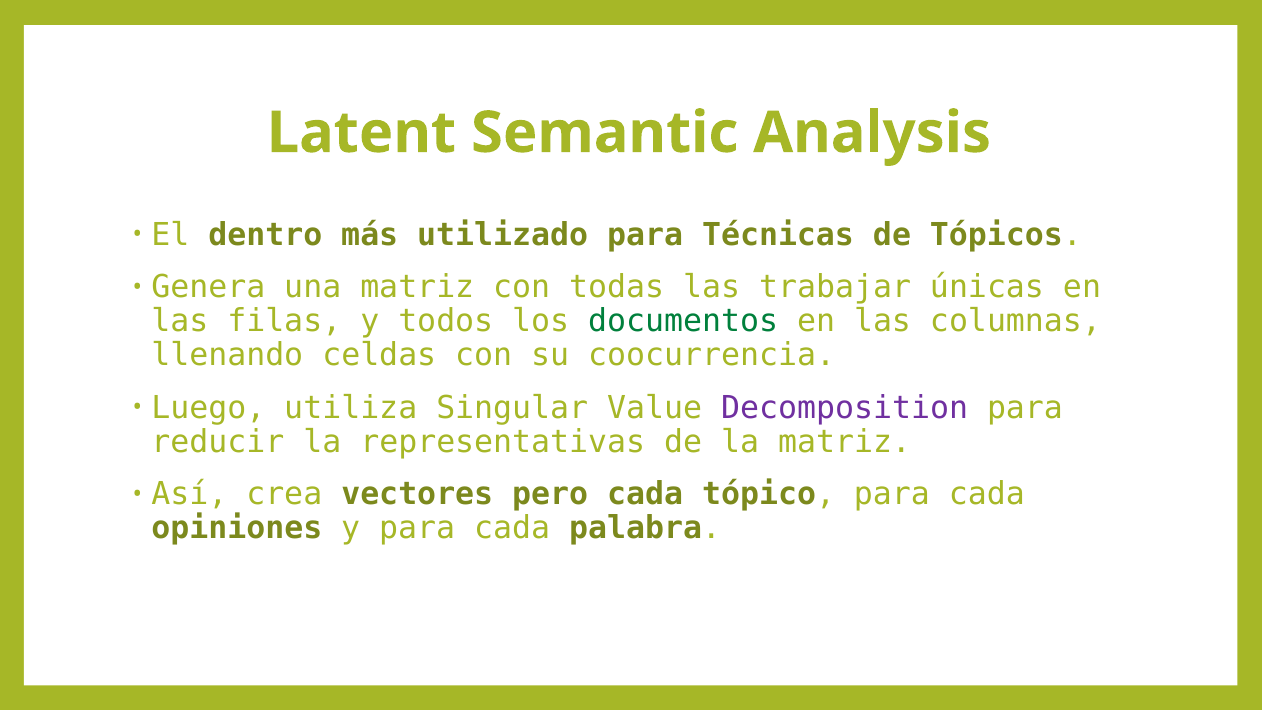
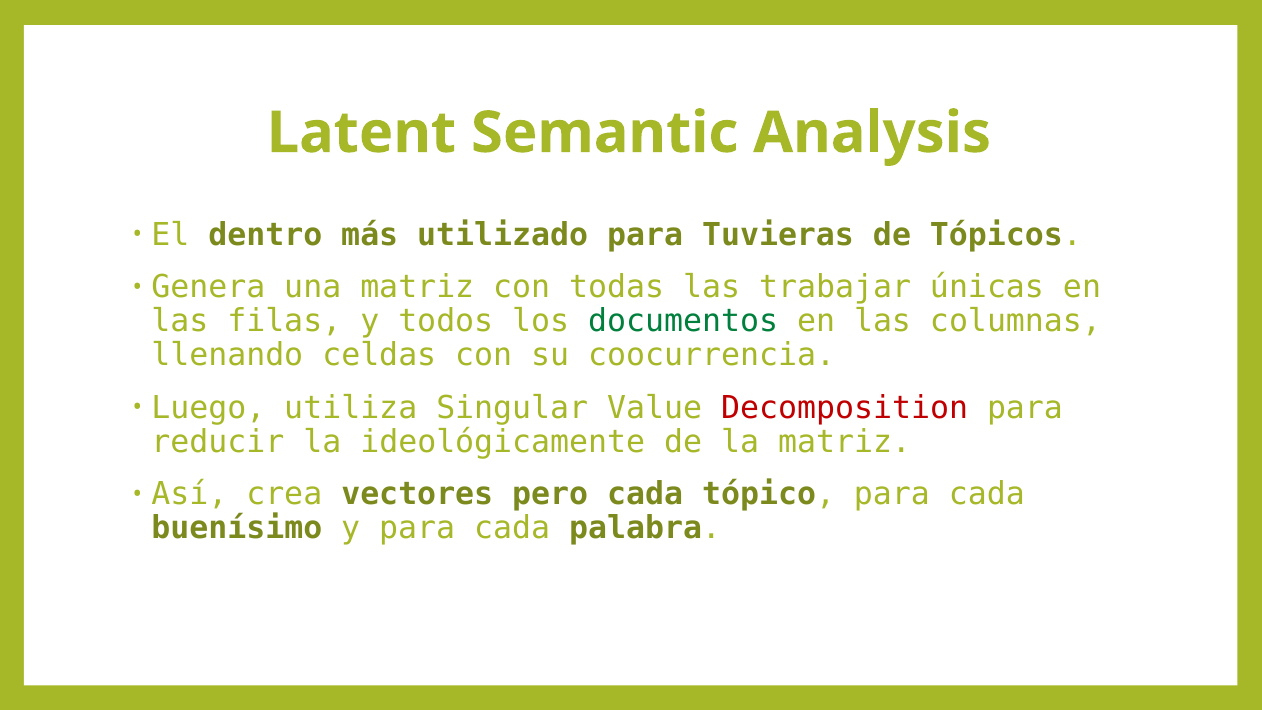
Técnicas: Técnicas -> Tuvieras (778, 235)
Decomposition colour: purple -> red (845, 408)
representativas: representativas -> ideológicamente (503, 442)
opiniones: opiniones -> buenísimo (237, 528)
